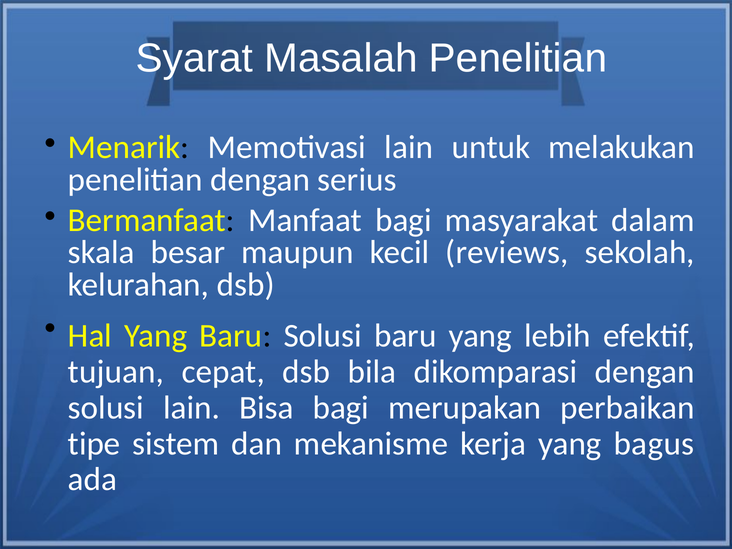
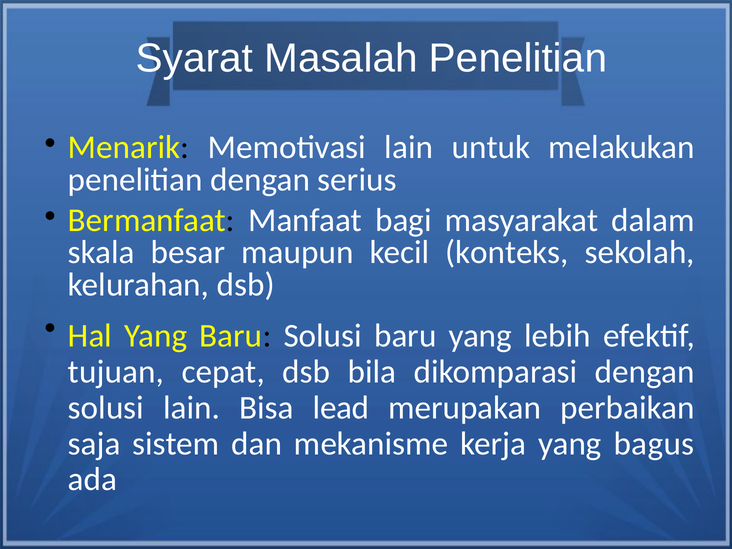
reviews: reviews -> konteks (507, 252)
Bisa bagi: bagi -> lead (341, 408)
tipe: tipe -> saja (94, 444)
